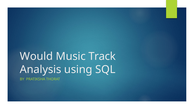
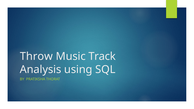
Would: Would -> Throw (36, 56)
